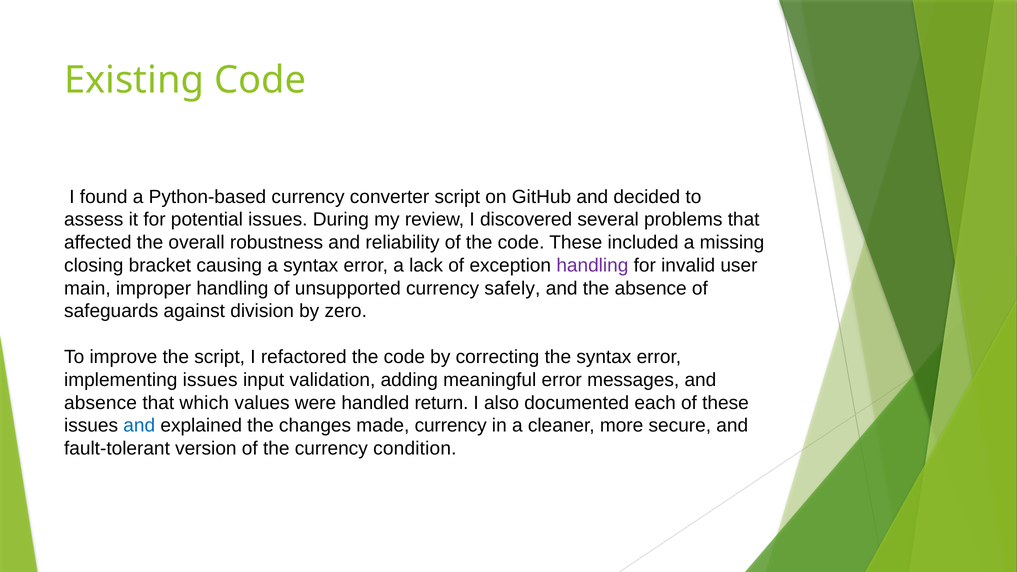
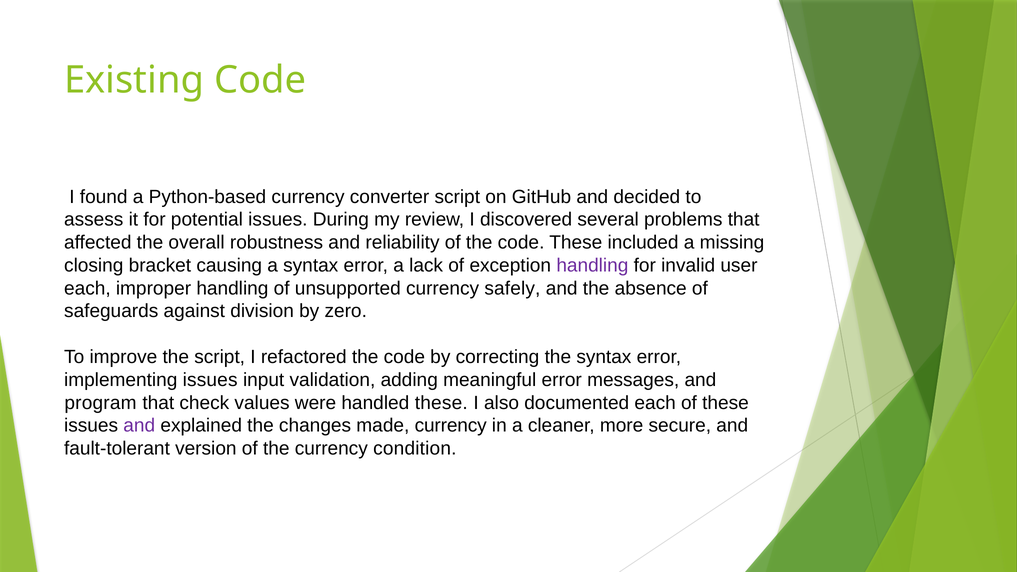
main: main -> each (87, 288)
absence: absence -> program (101, 403)
which: which -> check (204, 403)
handled return: return -> these (441, 403)
and colour: blue -> purple (139, 426)
